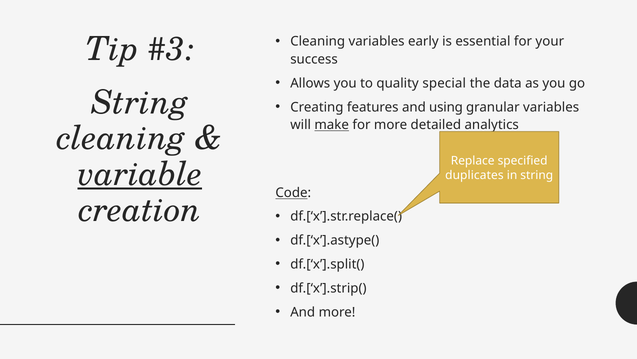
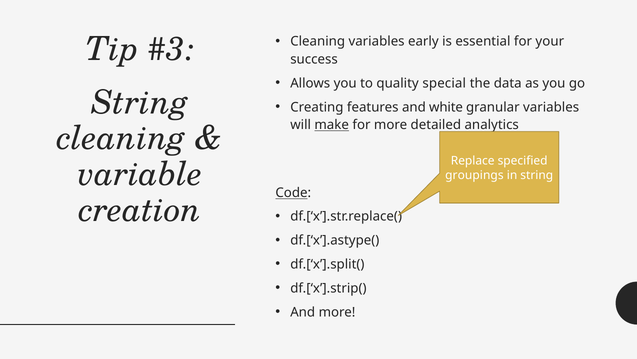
using: using -> white (446, 107)
variable underline: present -> none (140, 174)
duplicates: duplicates -> groupings (474, 175)
